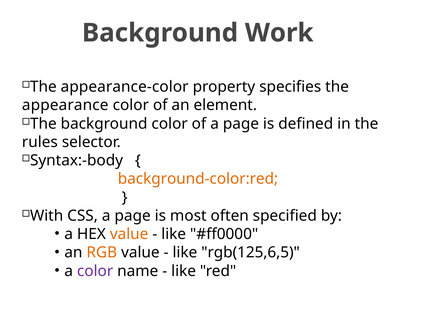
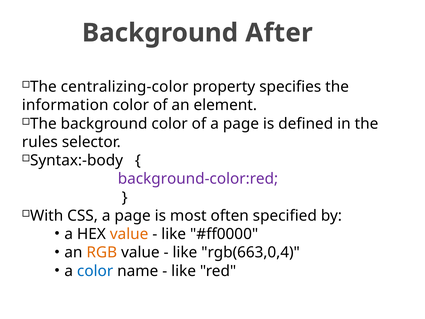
Work: Work -> After (279, 33)
appearance-color: appearance-color -> centralizing-color (125, 87)
appearance: appearance -> information (65, 105)
background-color:red colour: orange -> purple (198, 179)
rgb(125,6,5: rgb(125,6,5 -> rgb(663,0,4 (251, 252)
color colour: purple -> blue (95, 271)
